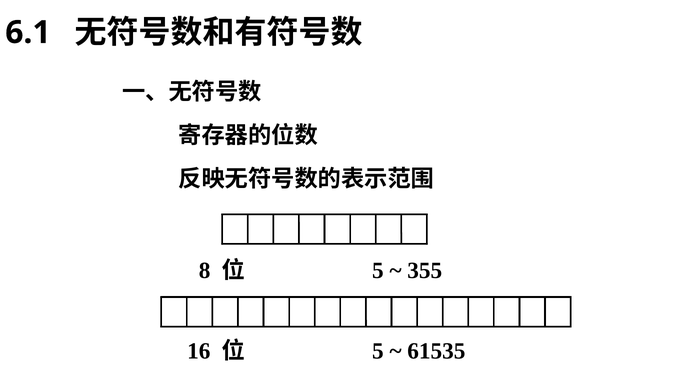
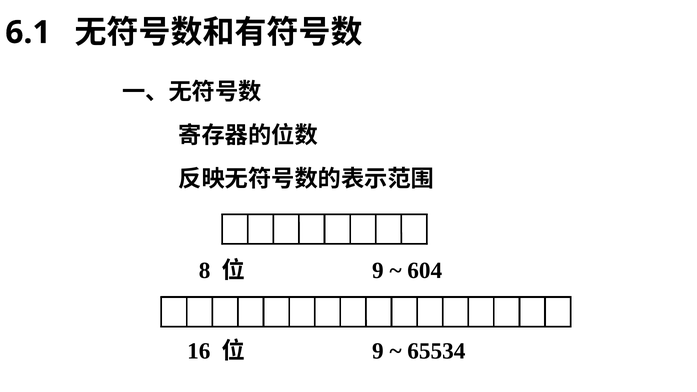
5: 5 -> 9 (378, 271)
355: 355 -> 604 (425, 271)
5: 5 -> 9 (378, 351)
61535: 61535 -> 65534 (436, 351)
